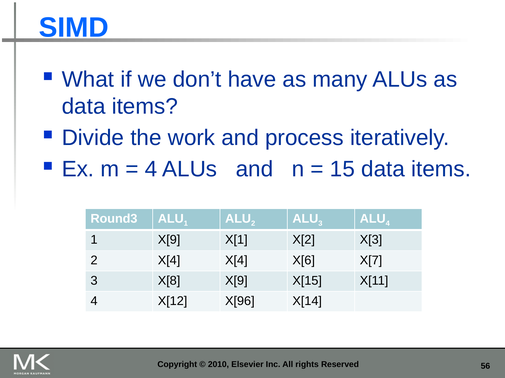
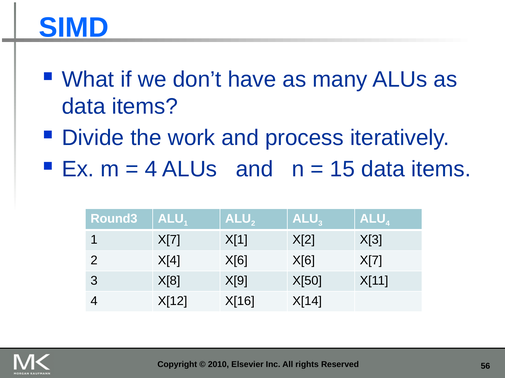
1 X[9: X[9 -> X[7 (169, 240)
X[4 X[4: X[4 -> X[6 (236, 261)
X[15: X[15 -> X[50 (307, 281)
X[96: X[96 -> X[16 (240, 302)
